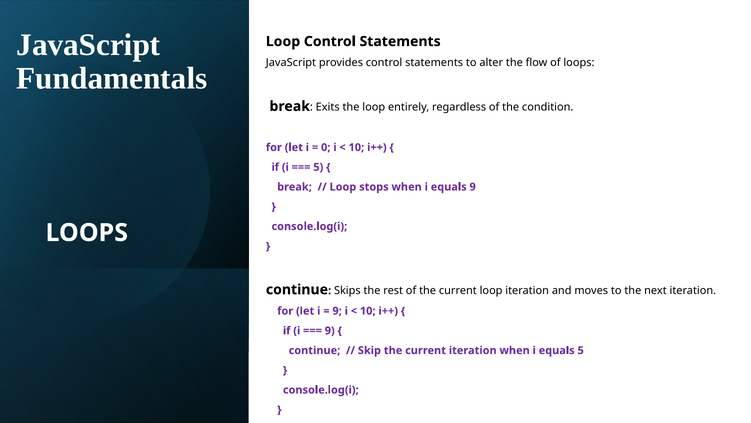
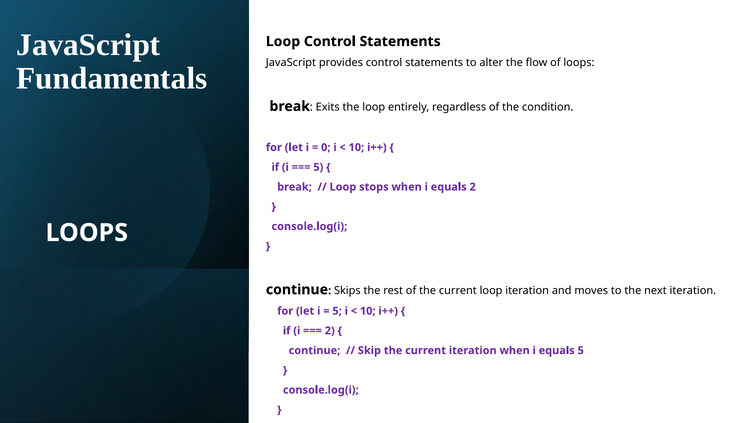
equals 9: 9 -> 2 (473, 187)
9: 9 -> 5 (337, 311)
9: 9 -> 2 (330, 330)
